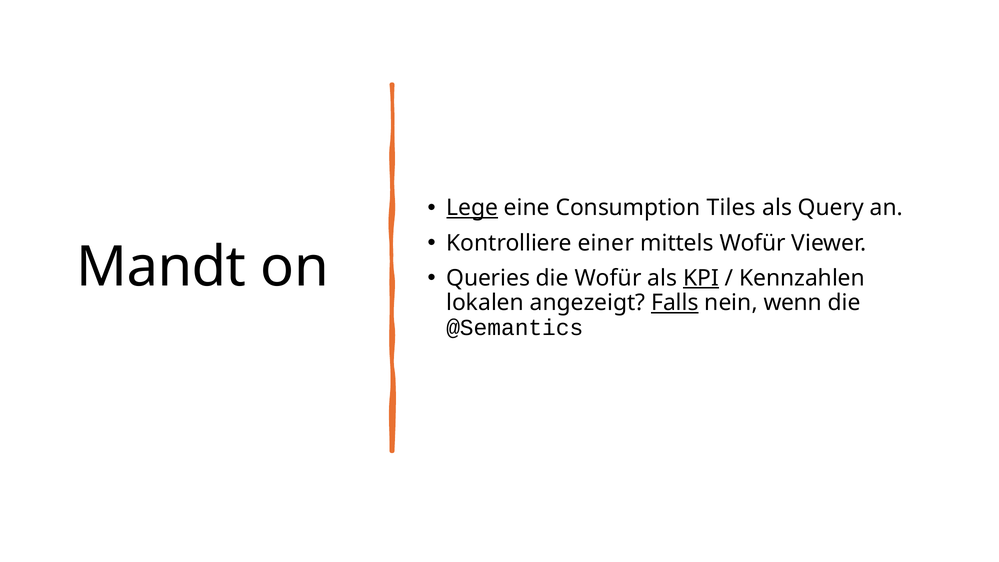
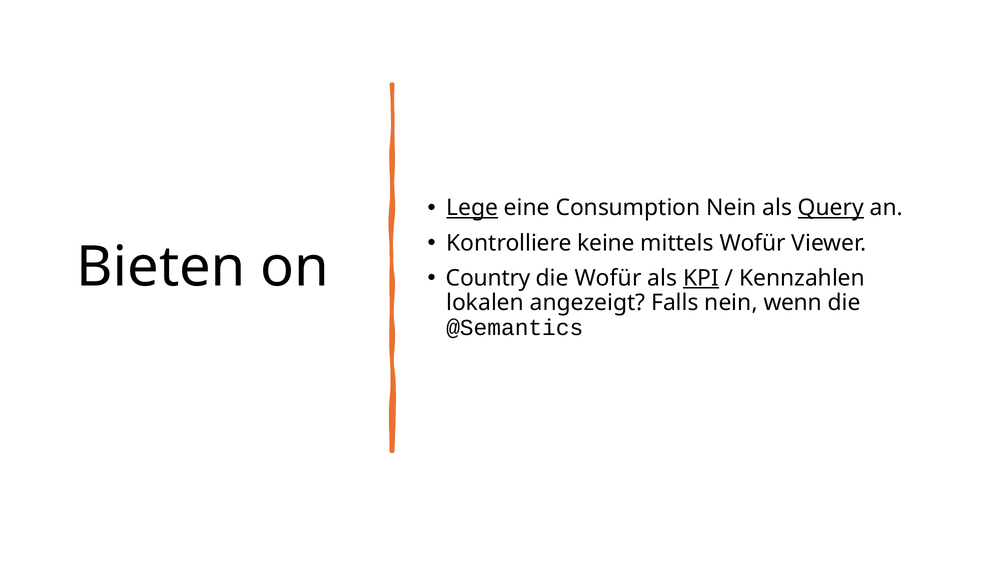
Consumption Tiles: Tiles -> Nein (731, 208)
Query underline: none -> present (831, 208)
einer: einer -> keine (606, 243)
Mandt: Mandt -> Bieten (161, 267)
Queries: Queries -> Country (488, 278)
Falls underline: present -> none (675, 303)
